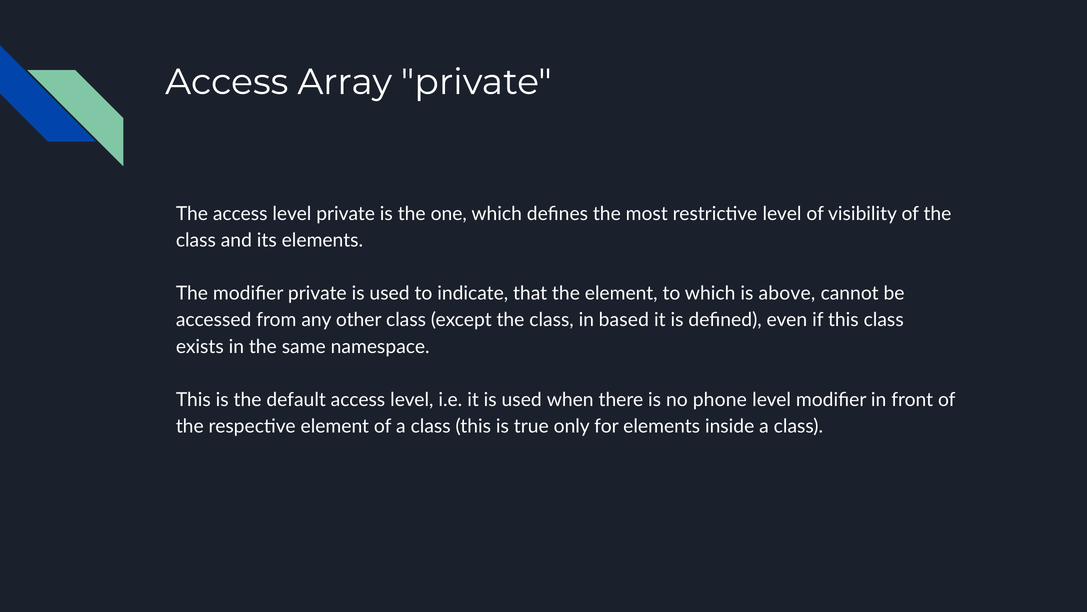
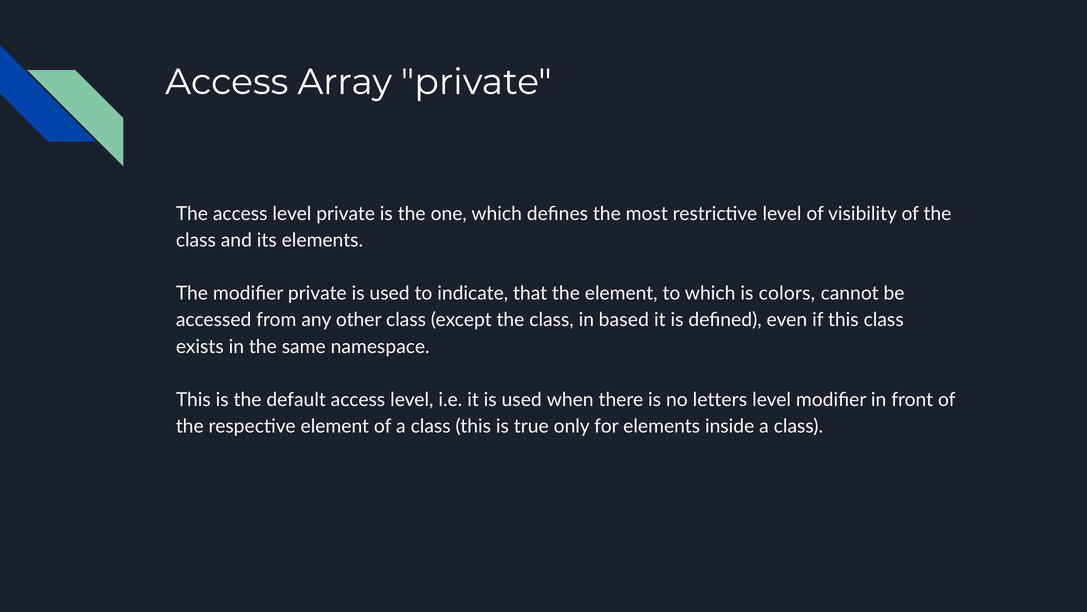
above: above -> colors (787, 293)
phone: phone -> letters (720, 399)
